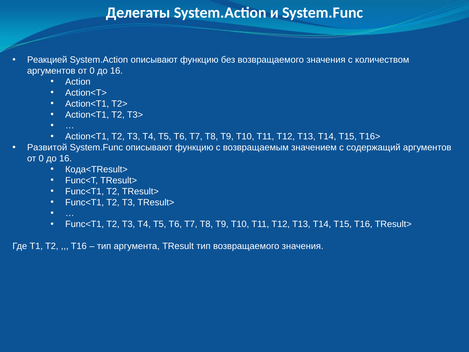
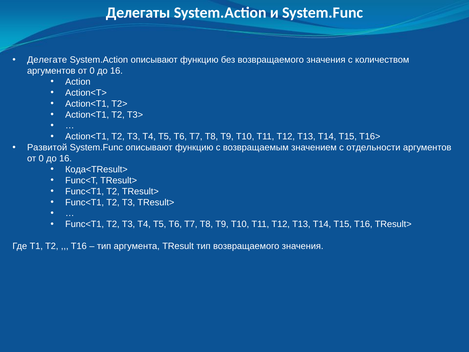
Реакцией: Реакцией -> Делегате (47, 60)
содержащий: содержащий -> отдельности (373, 147)
